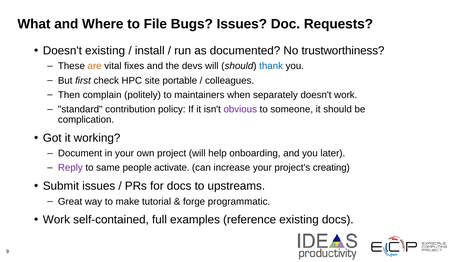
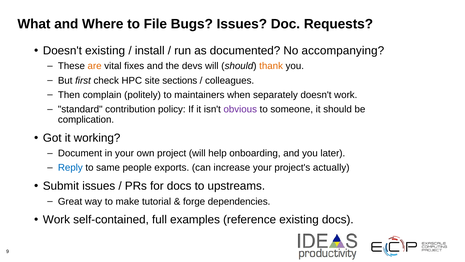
trustworthiness: trustworthiness -> accompanying (343, 51)
thank colour: blue -> orange (271, 66)
portable: portable -> sections (180, 80)
Reply colour: purple -> blue (70, 168)
activate: activate -> exports (172, 168)
creating: creating -> actually (331, 168)
programmatic: programmatic -> dependencies (239, 201)
